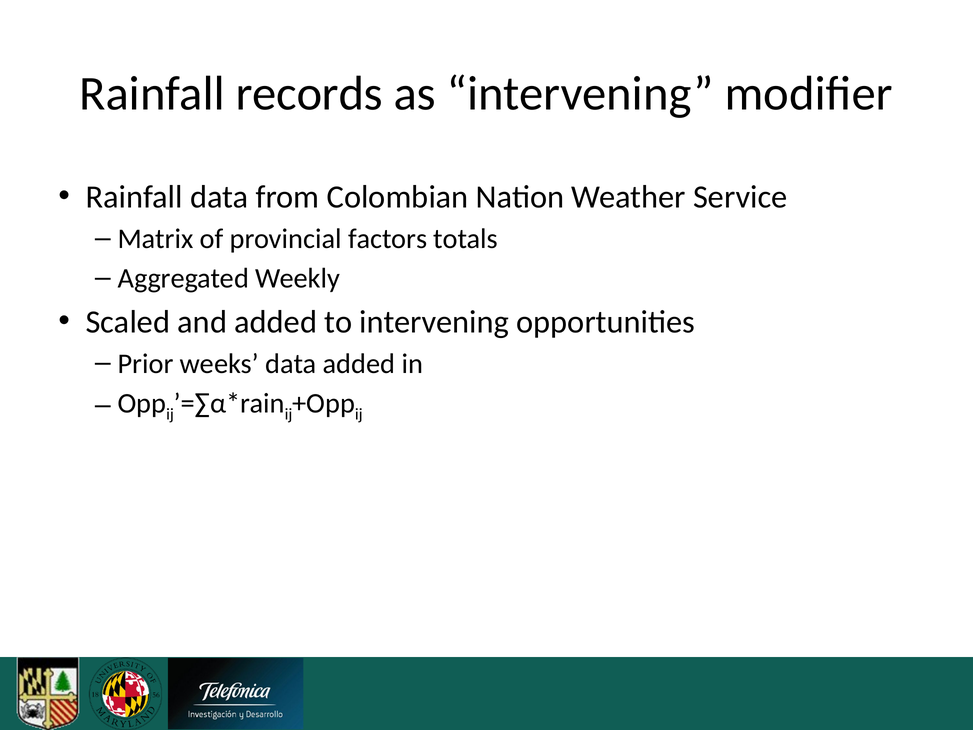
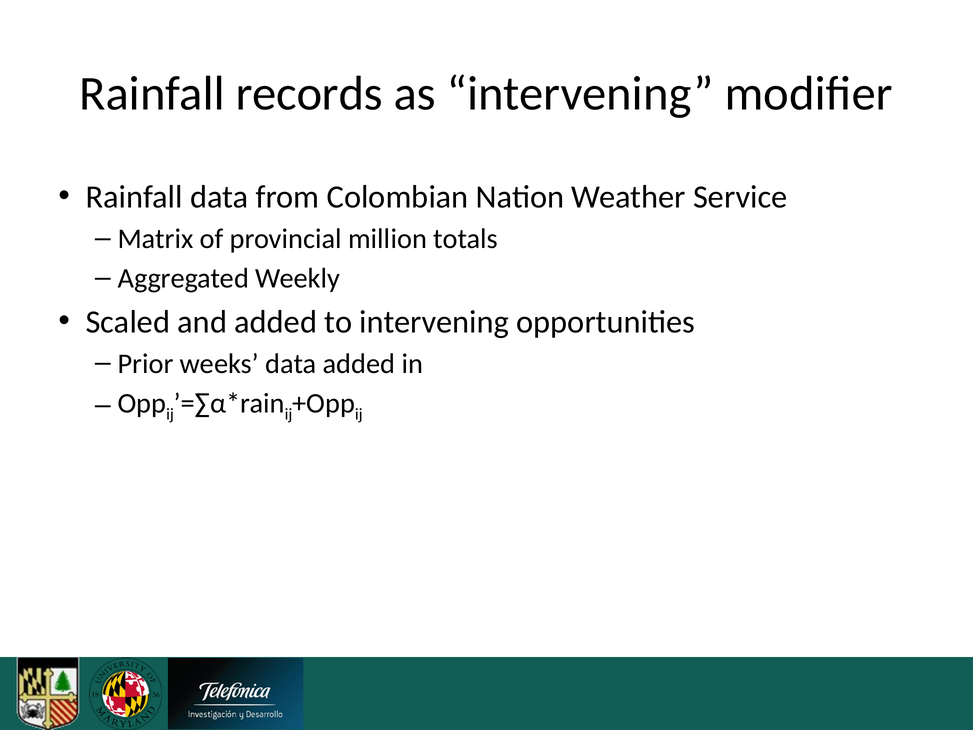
factors: factors -> million (388, 239)
